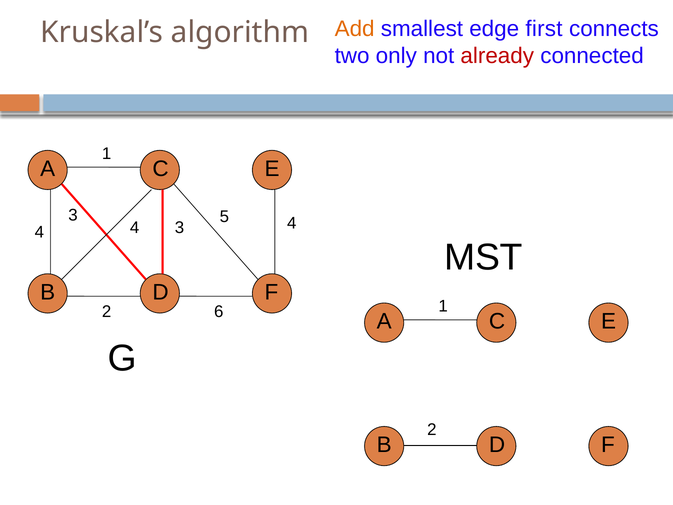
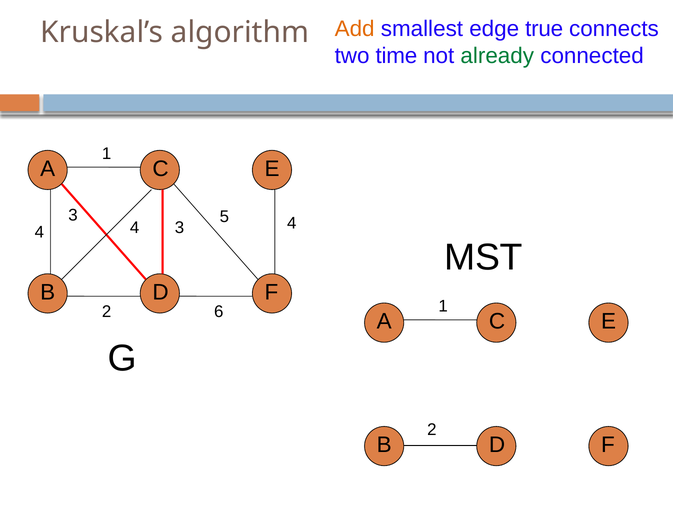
first: first -> true (544, 29)
only: only -> time (396, 56)
already colour: red -> green (497, 56)
